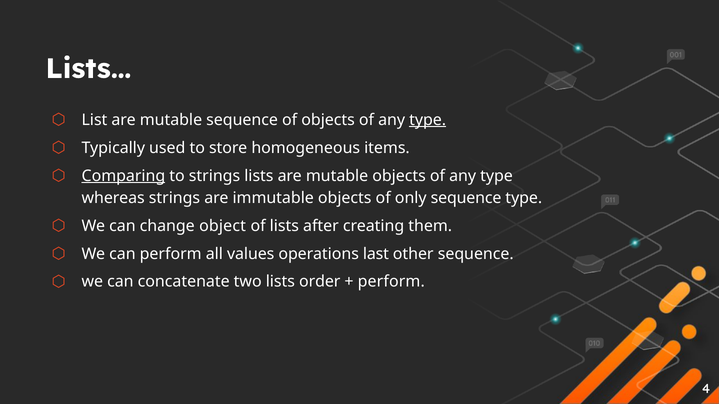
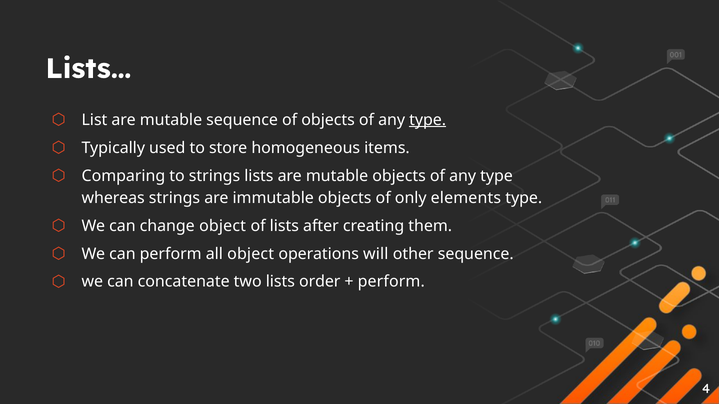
Comparing underline: present -> none (123, 176)
only sequence: sequence -> elements (466, 198)
all values: values -> object (251, 254)
last: last -> will (376, 254)
